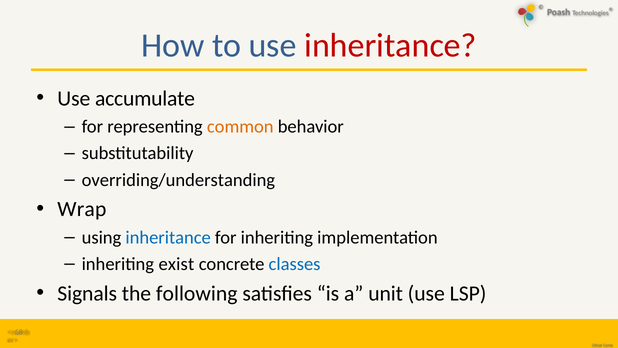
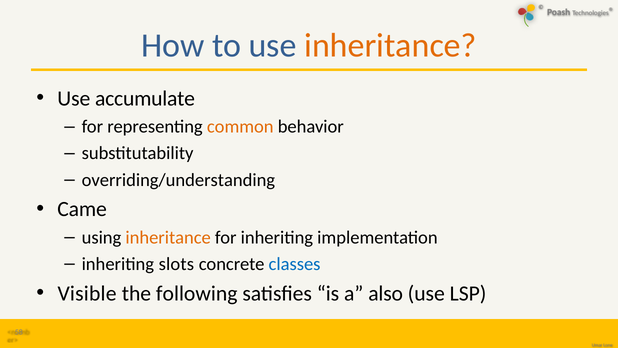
inheritance colour: red -> orange (390, 45)
Wrap: Wrap -> Came (82, 209)
inheritance colour: blue -> orange (168, 237)
exist: exist -> slots (176, 264)
Signals: Signals -> Visible (87, 293)
unit: unit -> also (386, 293)
